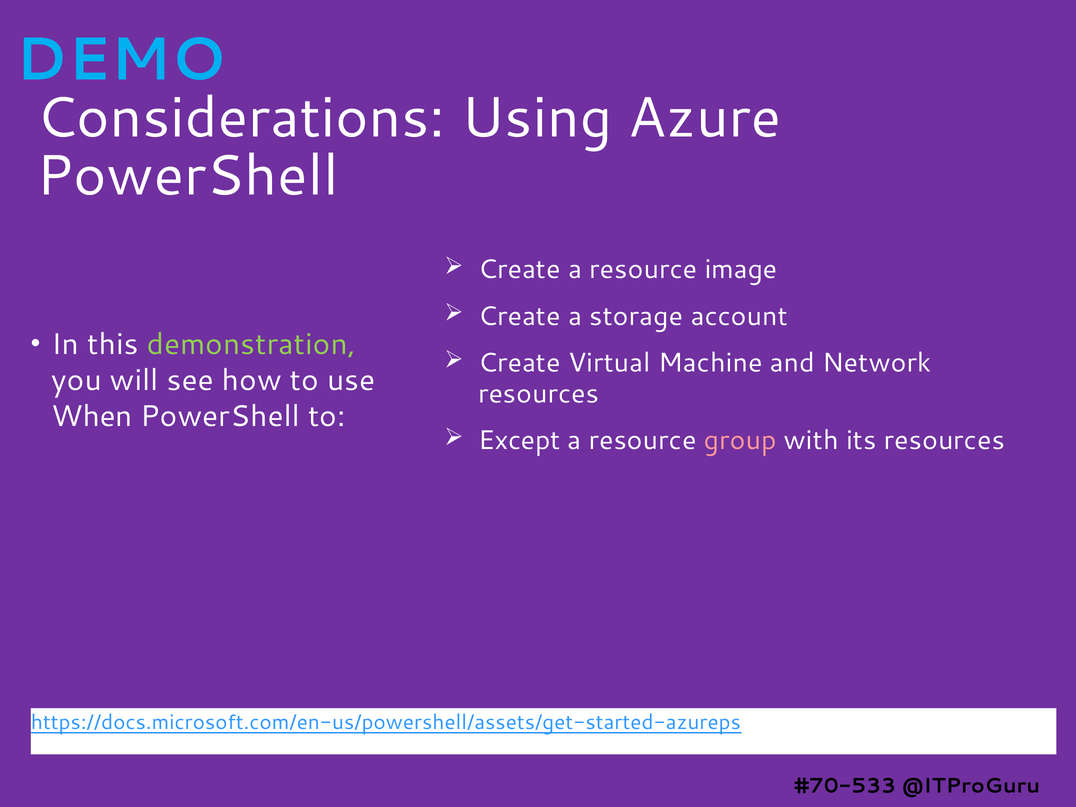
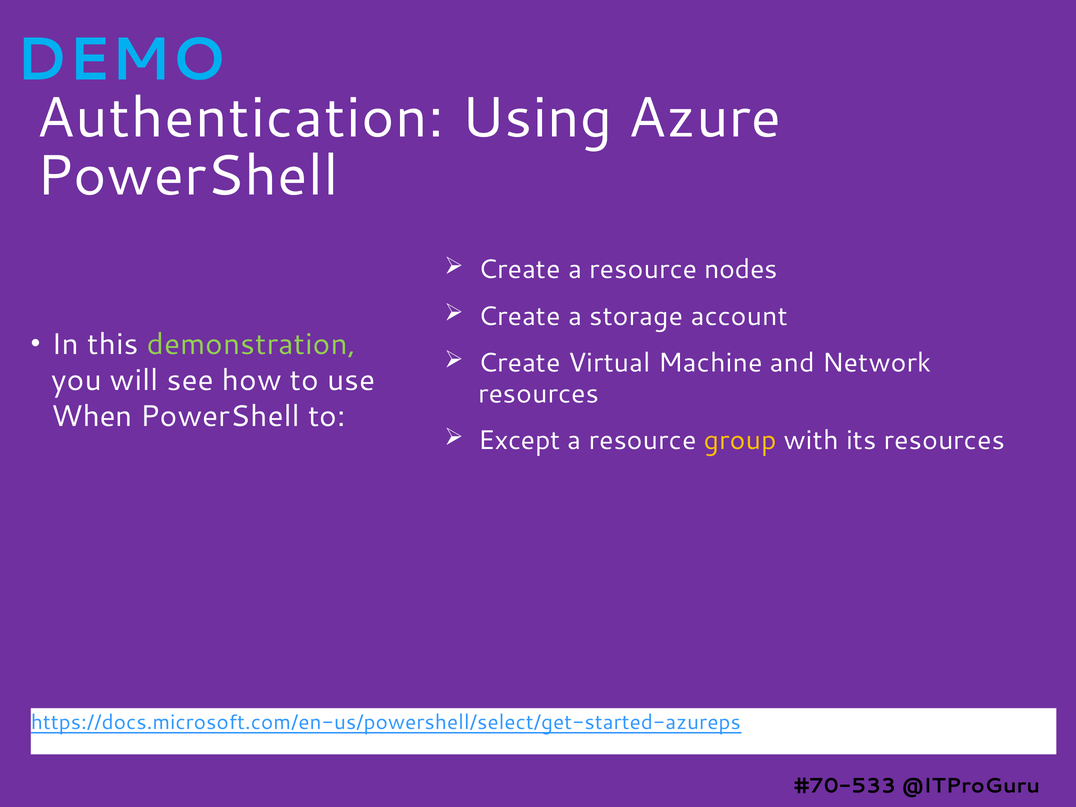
Considerations: Considerations -> Authentication (240, 118)
image: image -> nodes (741, 269)
group colour: pink -> yellow (740, 441)
https://docs.microsoft.com/en-us/powershell/assets/get-started-azureps: https://docs.microsoft.com/en-us/powershell/assets/get-started-azureps -> https://docs.microsoft.com/en-us/powershell/select/get-started-azureps (386, 722)
